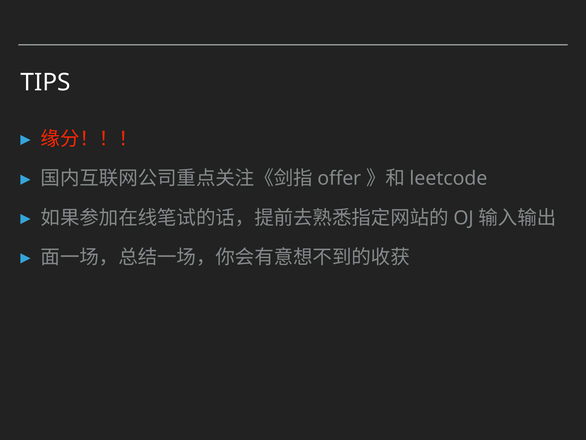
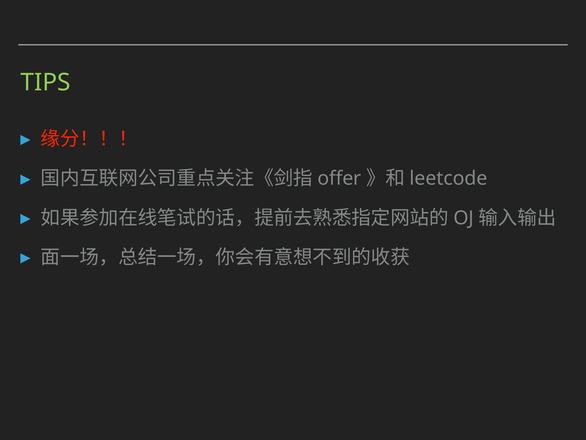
TIPS colour: white -> light green (46, 82)
